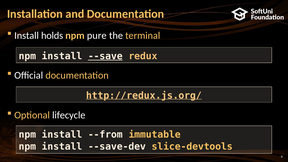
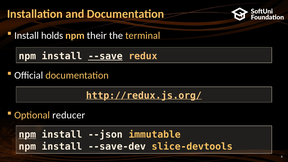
pure: pure -> their (97, 35)
lifecycle: lifecycle -> reducer (69, 115)
npm underline: none -> present (27, 135)
--from: --from -> --json (105, 135)
